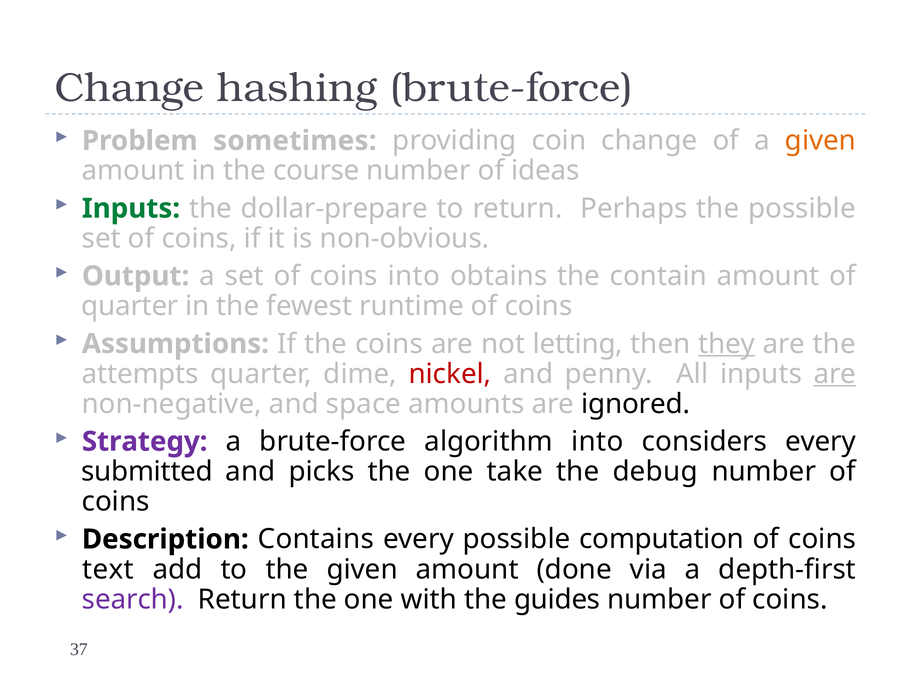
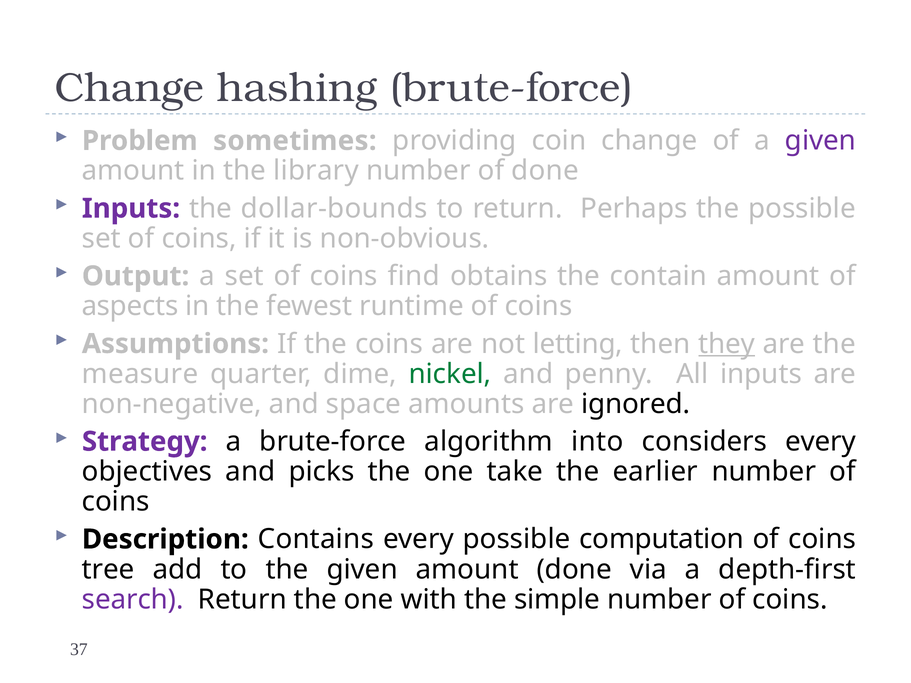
given colour: orange -> purple (821, 141)
course: course -> library (316, 171)
of ideas: ideas -> done (545, 171)
Inputs colour: green -> purple (131, 209)
dollar-prepare: dollar-prepare -> dollar-bounds (334, 209)
coins into: into -> find (414, 276)
quarter: quarter -> aspects (130, 306)
attempts: attempts -> measure (140, 374)
nickel colour: red -> green (450, 374)
are underline: present -> none (835, 374)
submitted: submitted -> objectives (147, 472)
debug: debug -> earlier (655, 472)
text: text -> tree (108, 570)
guides: guides -> simple (557, 600)
